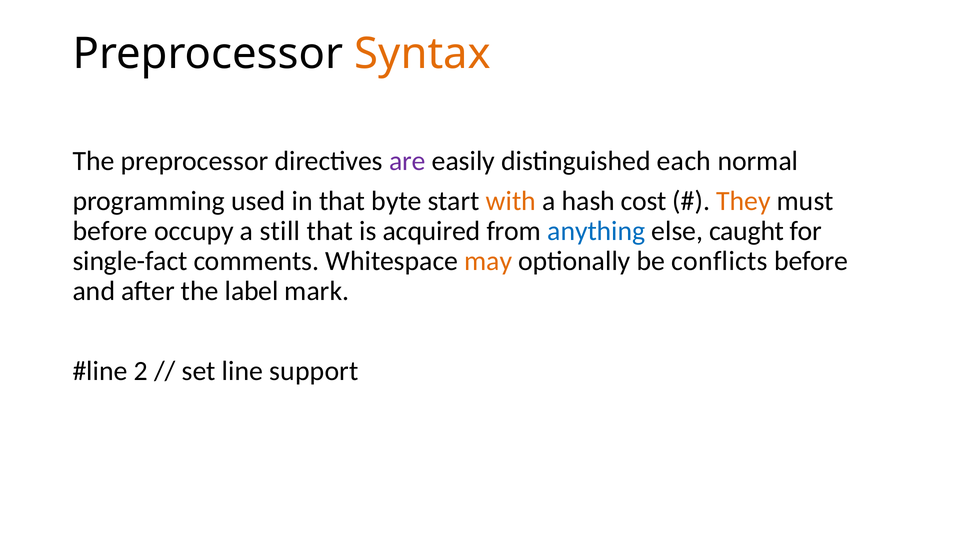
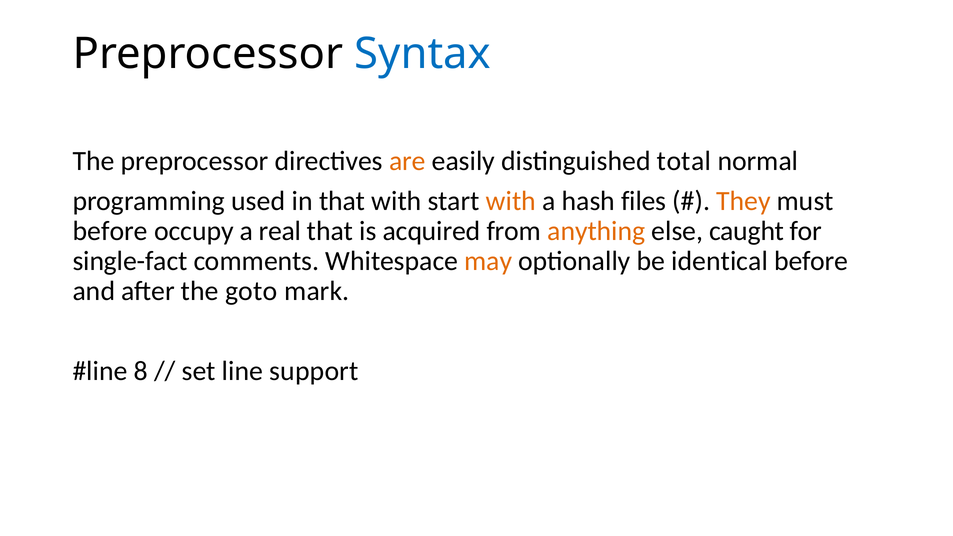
Syntax colour: orange -> blue (423, 54)
are colour: purple -> orange (407, 161)
each: each -> total (684, 161)
that byte: byte -> with (397, 201)
cost: cost -> files (644, 201)
still: still -> real (280, 231)
anything colour: blue -> orange (596, 231)
conflicts: conflicts -> identical (720, 261)
label: label -> goto (251, 291)
2: 2 -> 8 (141, 371)
